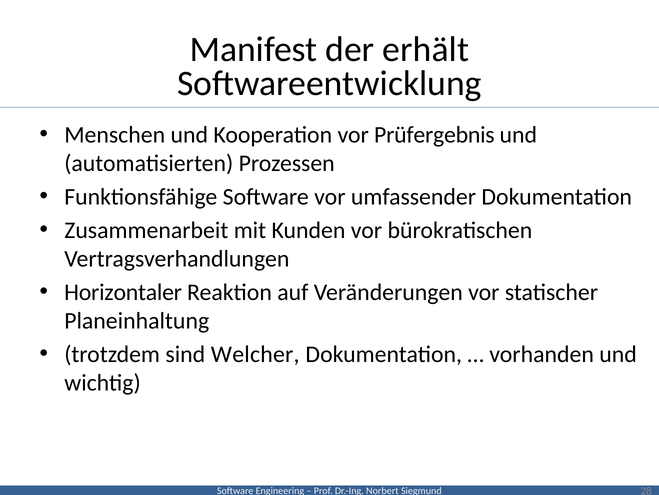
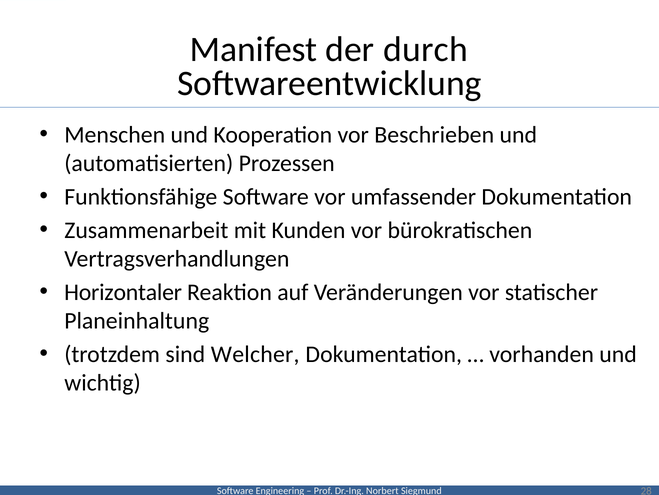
erhält: erhält -> durch (426, 49)
Prüfergebnis: Prüfergebnis -> Beschrieben (434, 135)
